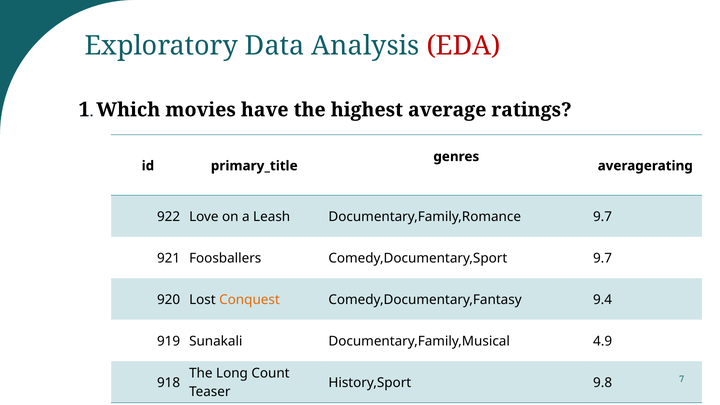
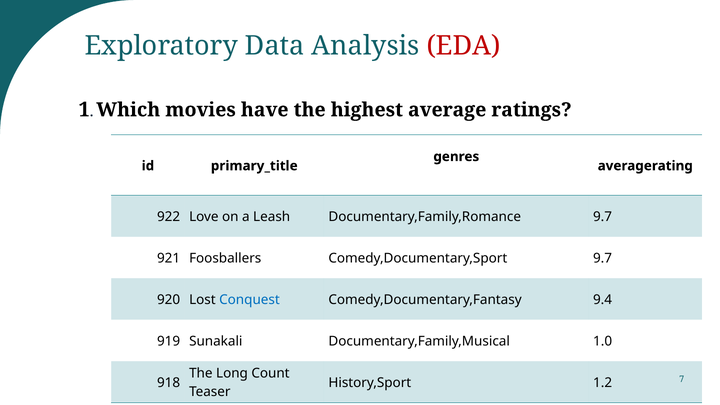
Conquest colour: orange -> blue (249, 300)
4.9: 4.9 -> 1.0 (603, 341)
9.8: 9.8 -> 1.2 (603, 383)
